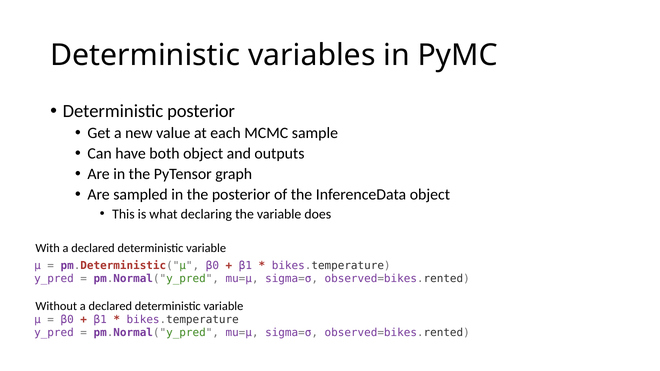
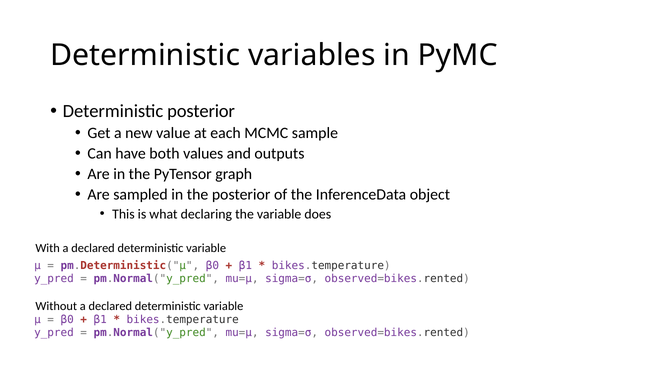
both object: object -> values (203, 154)
